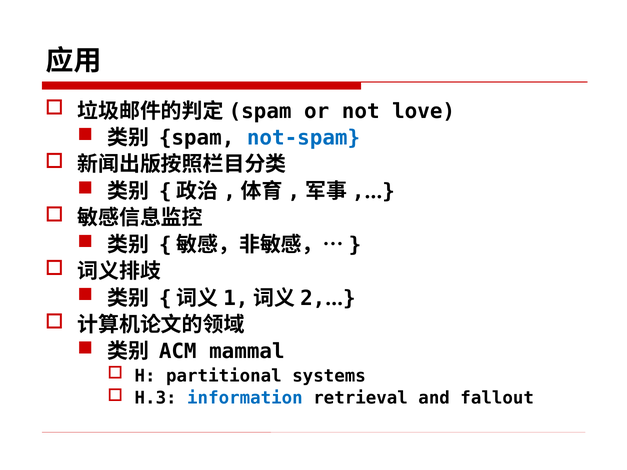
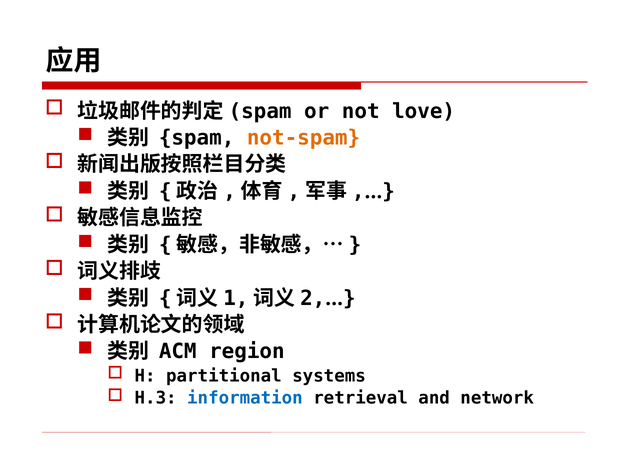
not-spam colour: blue -> orange (304, 138)
mammal: mammal -> region (247, 352)
fallout: fallout -> network (497, 398)
